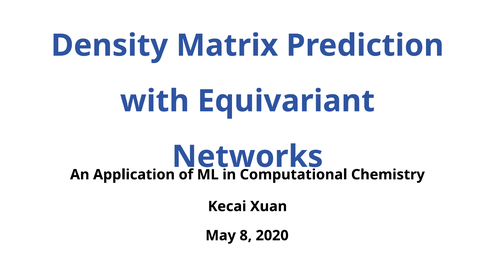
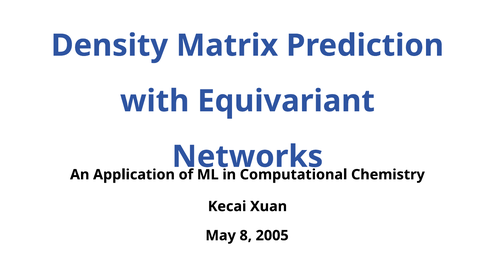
2020: 2020 -> 2005 (272, 236)
